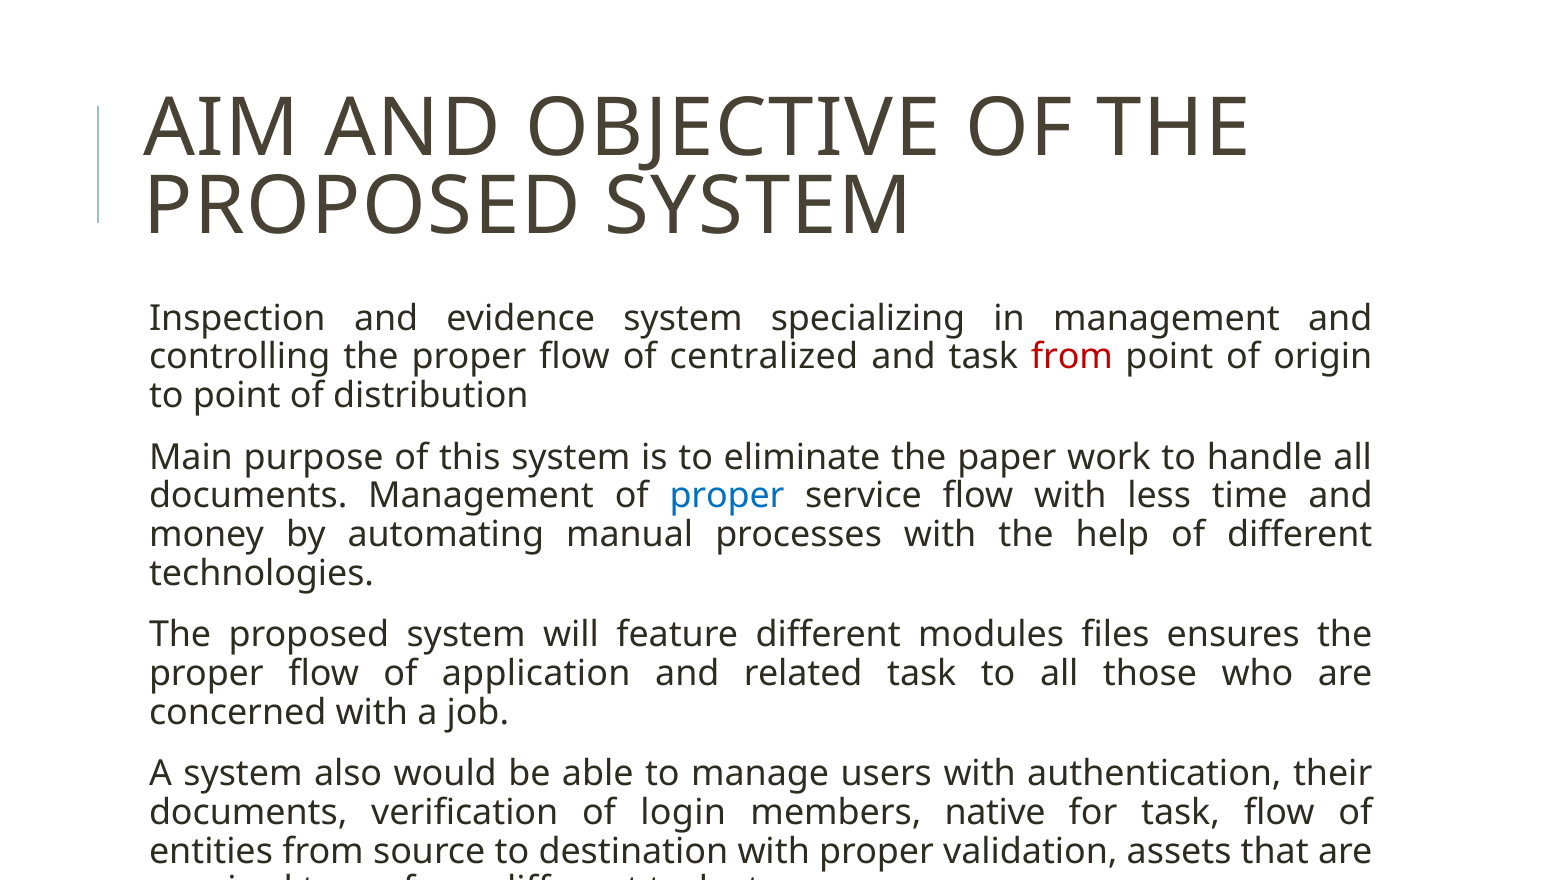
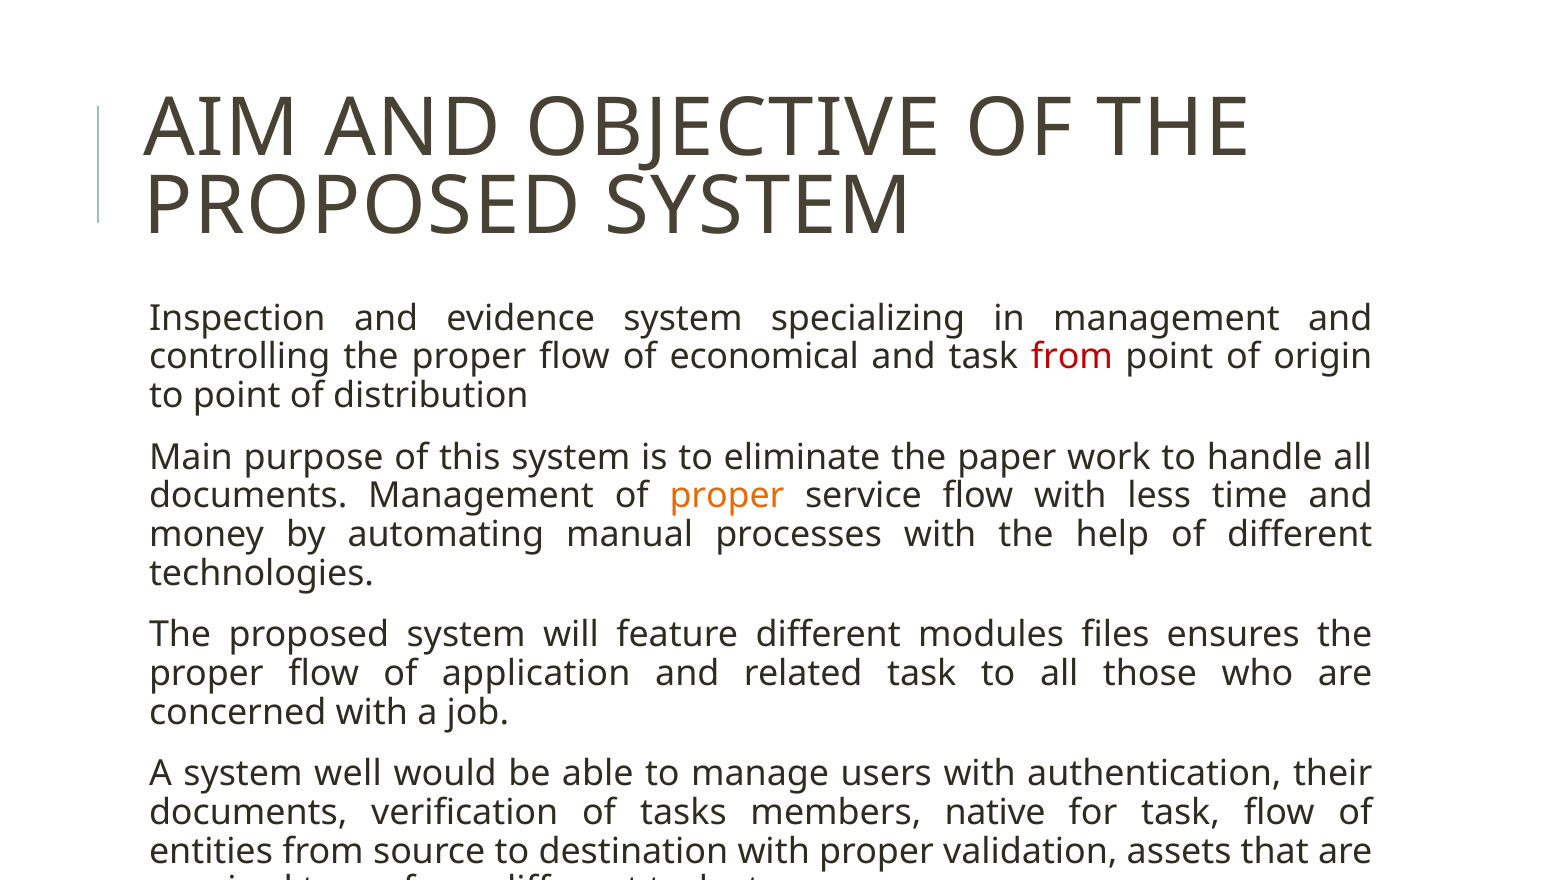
centralized: centralized -> economical (764, 357)
proper colour: blue -> orange (727, 496)
also: also -> well (348, 774)
login: login -> tasks (683, 813)
